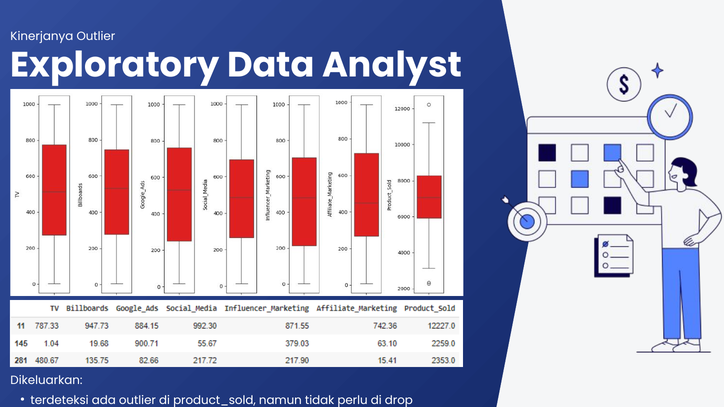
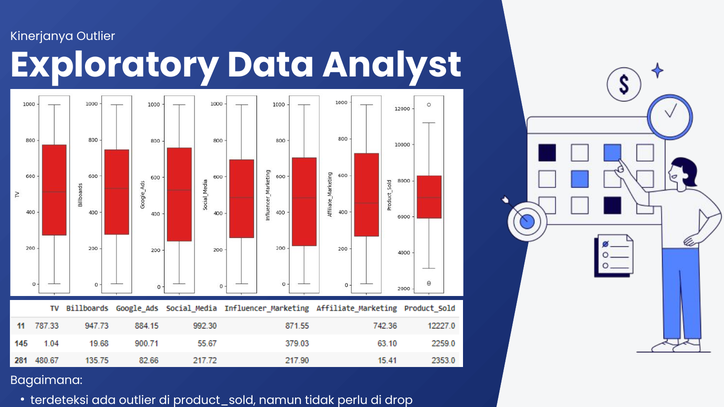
Dikeluarkan: Dikeluarkan -> Bagaimana (46, 381)
